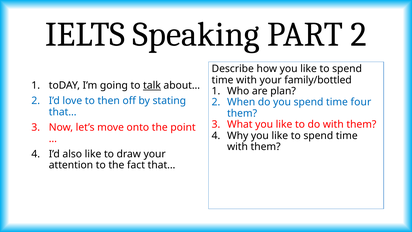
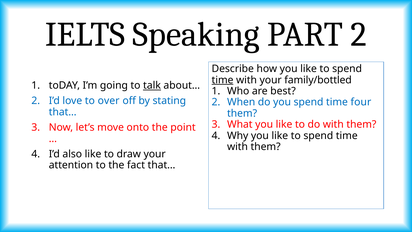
time underline: none -> present (223, 80)
plan: plan -> best (283, 91)
then: then -> over (109, 101)
